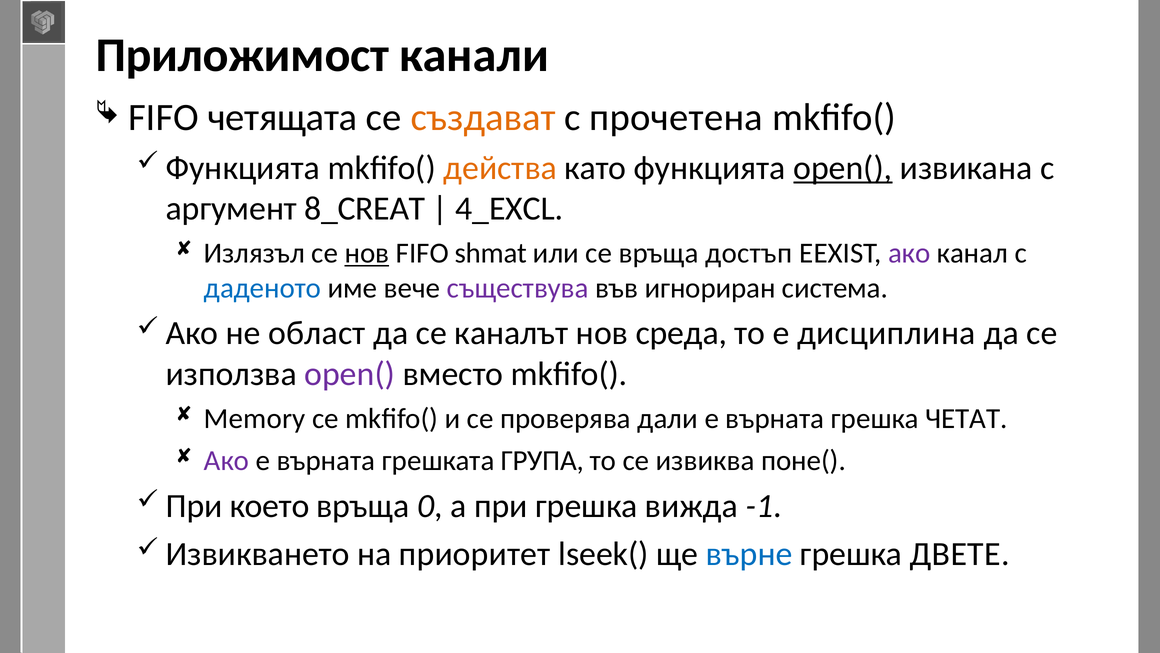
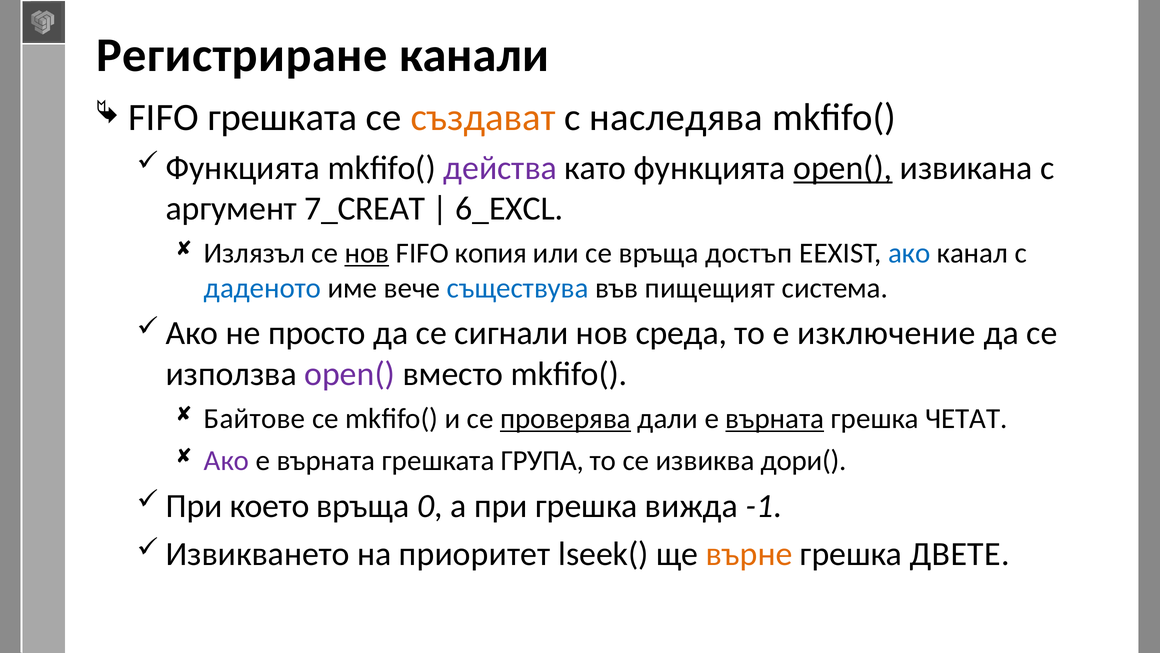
Приложимост: Приложимост -> Регистриране (242, 55)
FIFO четящата: четящата -> грешката (283, 117)
прочетена: прочетена -> наследява (676, 117)
действа colour: orange -> purple (500, 168)
8_CREAT: 8_CREAT -> 7_CREAT (365, 208)
4_EXCL: 4_EXCL -> 6_EXCL (509, 208)
shmat: shmat -> копия (491, 253)
ако colour: purple -> blue (909, 253)
съществува colour: purple -> blue (518, 288)
игнориран: игнориран -> пищещият (710, 288)
област: област -> просто (317, 333)
каналът: каналът -> сигнали (511, 333)
дисциплина: дисциплина -> изключение (886, 333)
Memory: Memory -> Байтове (255, 418)
проверява underline: none -> present (565, 418)
върната underline: none -> present (775, 418)
поне(: поне( -> дори( (804, 461)
върне colour: blue -> orange (749, 554)
